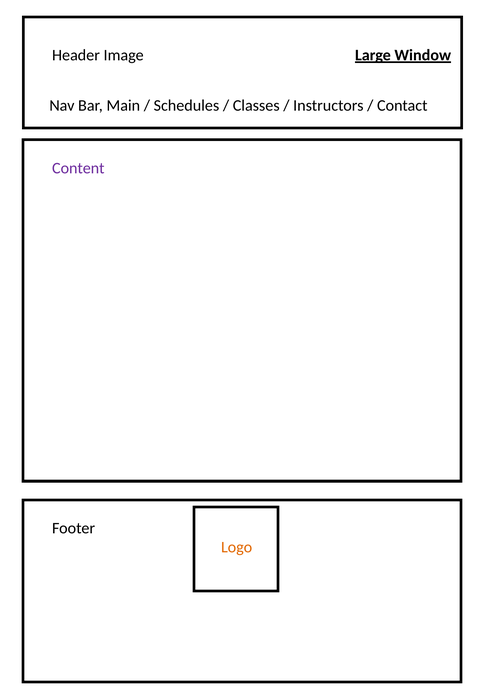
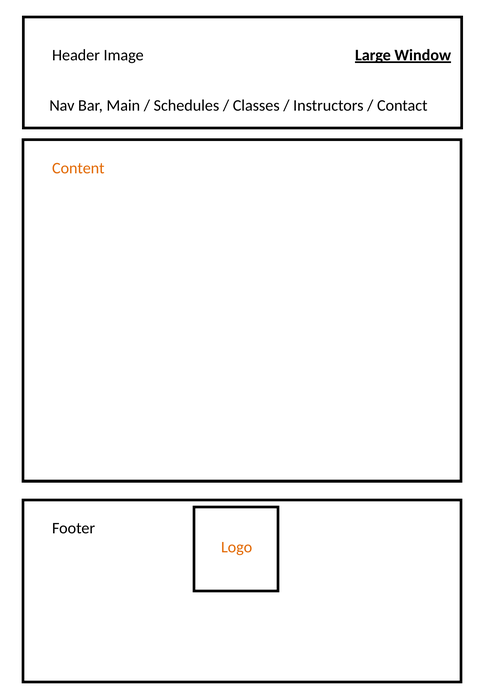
Content colour: purple -> orange (78, 168)
